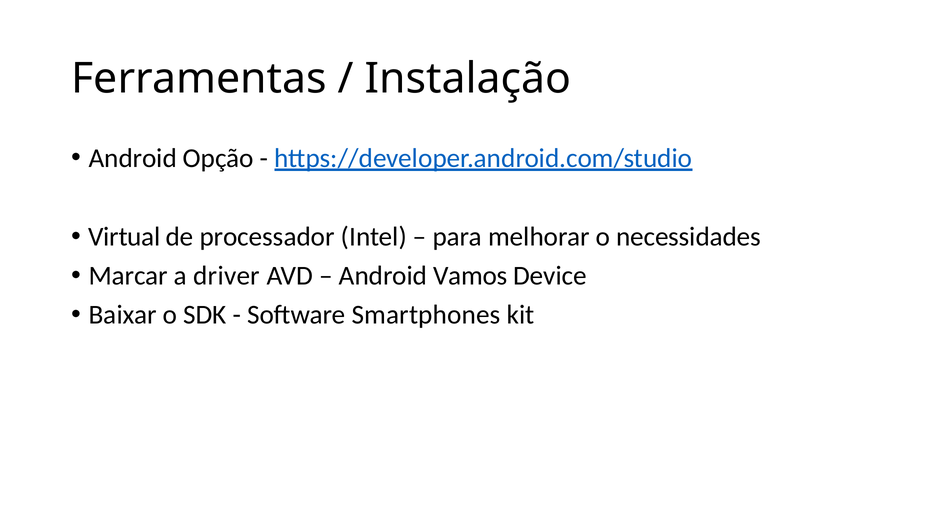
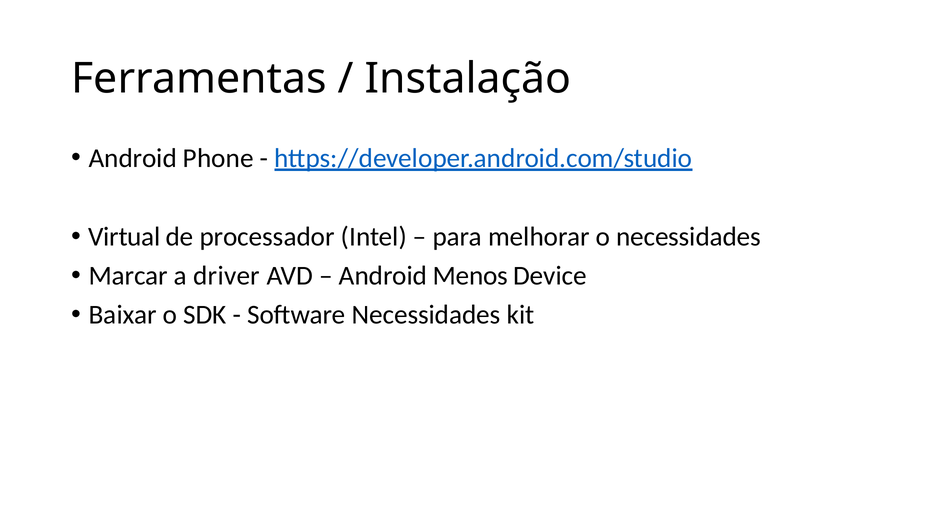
Opção: Opção -> Phone (218, 158)
Vamos: Vamos -> Menos (470, 276)
Software Smartphones: Smartphones -> Necessidades (426, 315)
